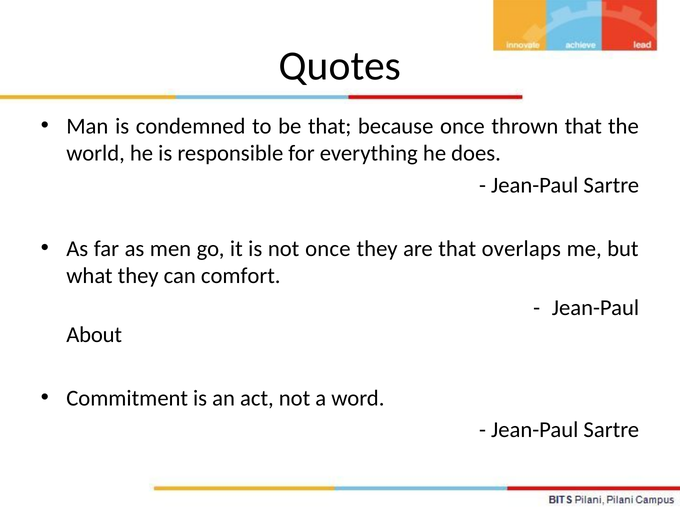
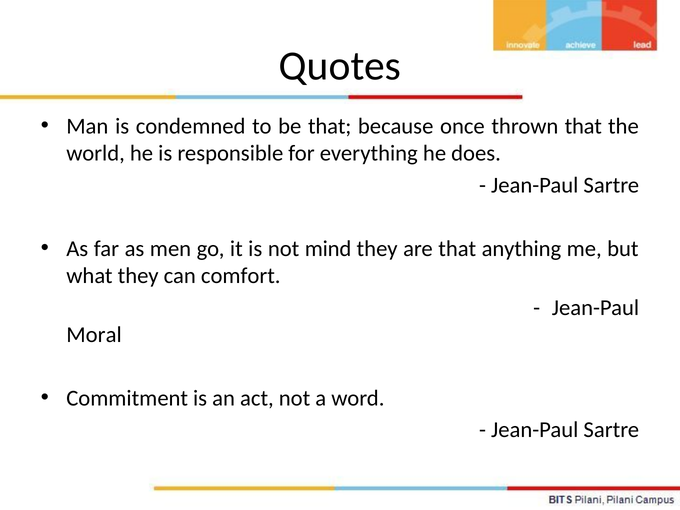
not once: once -> mind (328, 249)
overlaps: overlaps -> anything (521, 249)
About: About -> Moral (94, 335)
